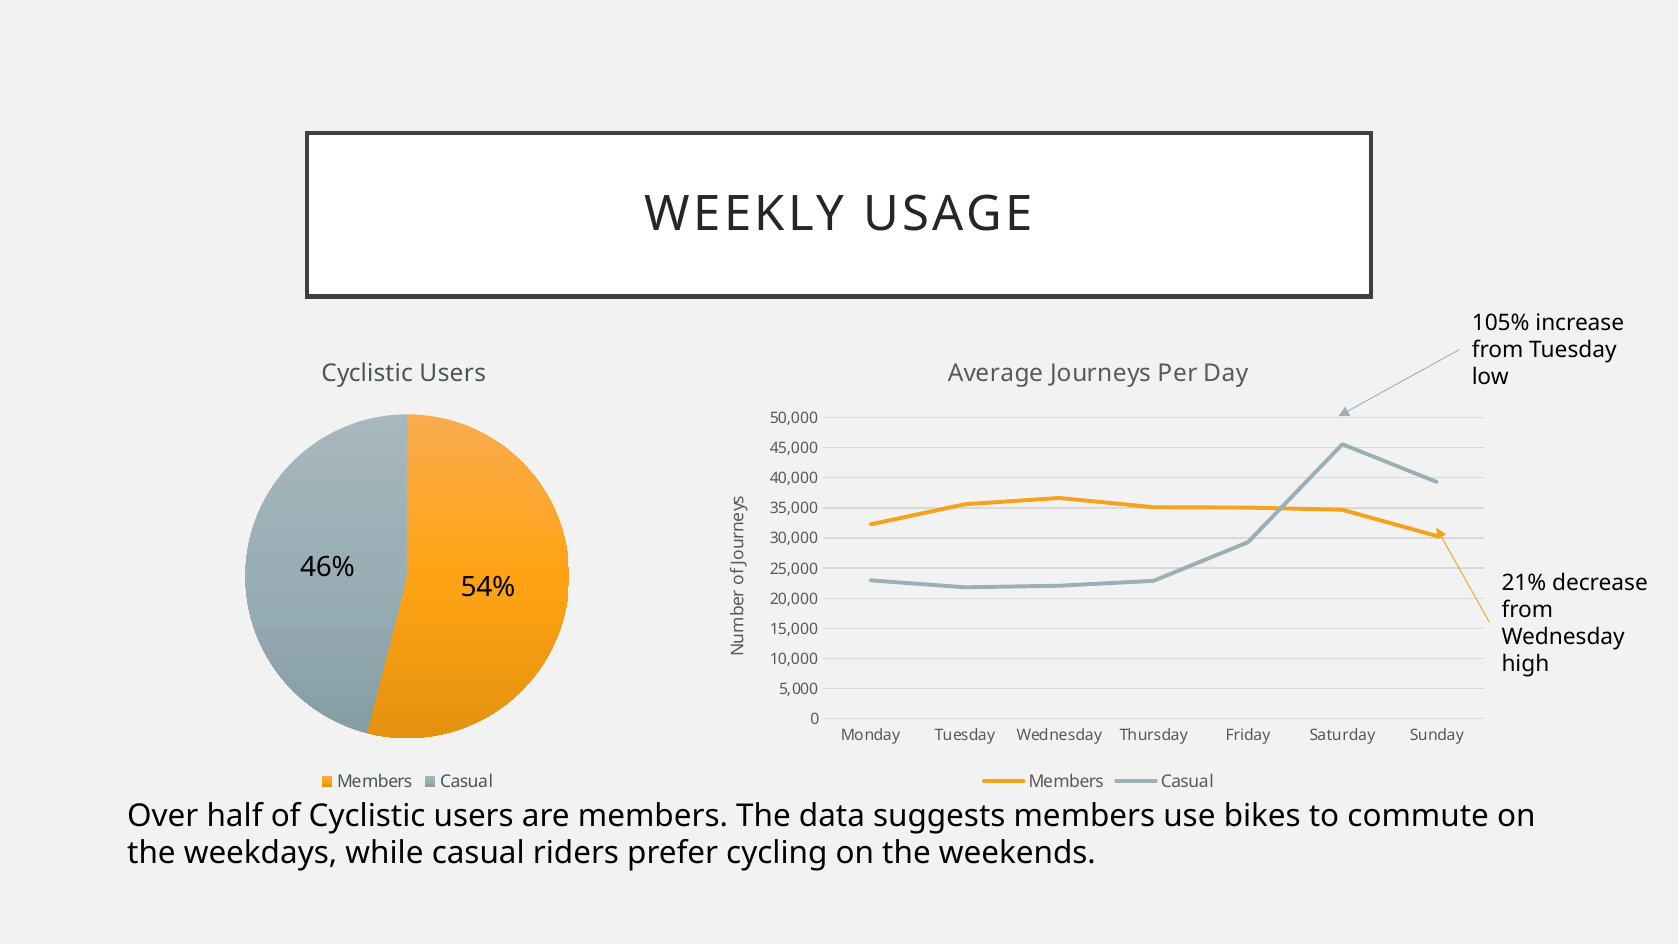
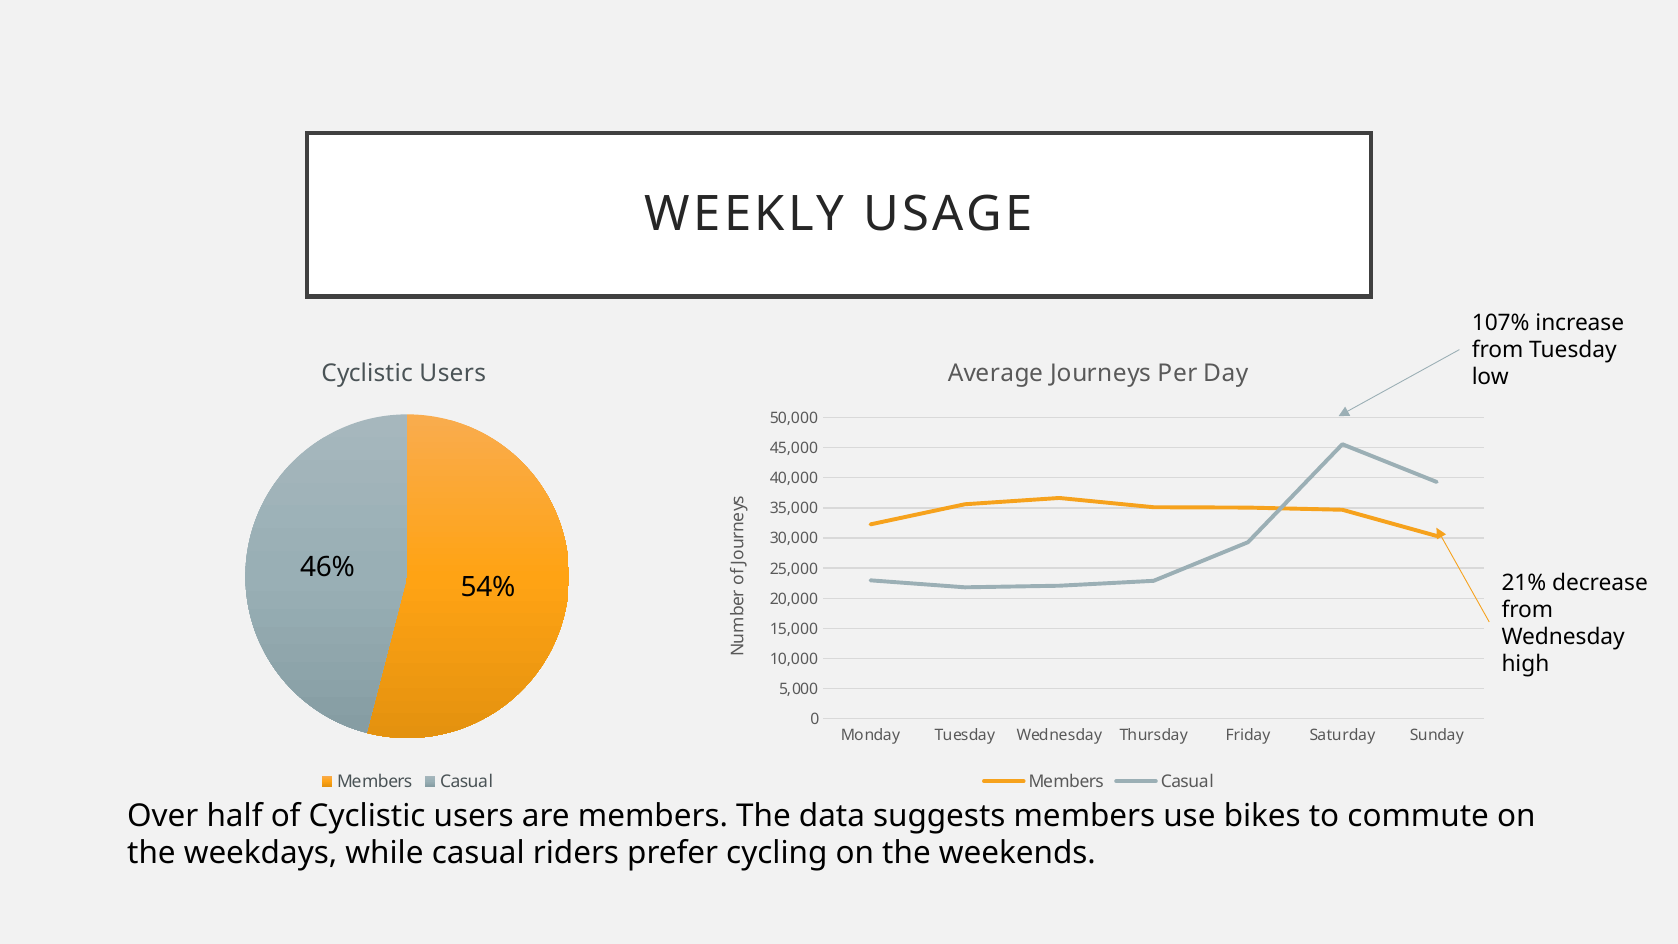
105%: 105% -> 107% (1501, 323)
